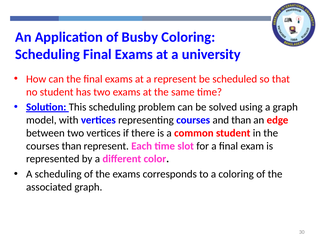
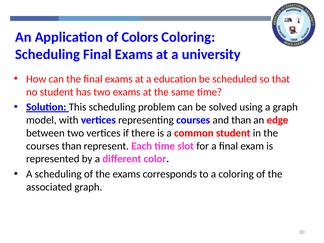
Busby: Busby -> Colors (140, 37)
a represent: represent -> education (175, 79)
